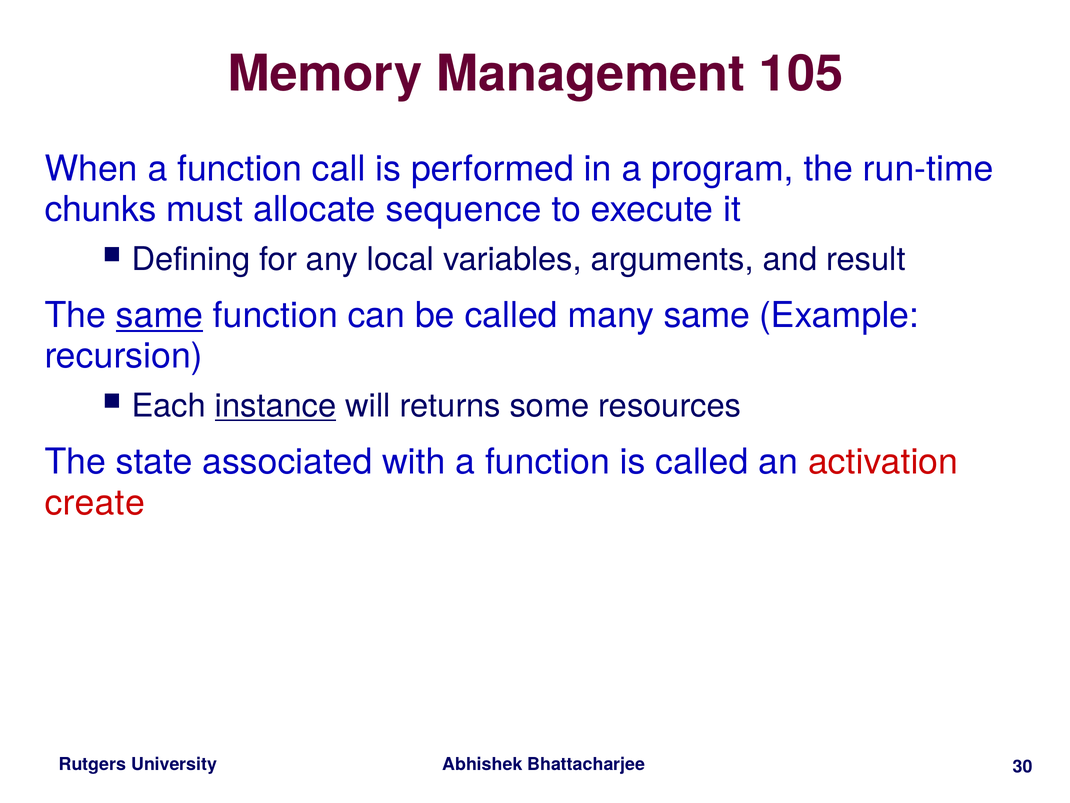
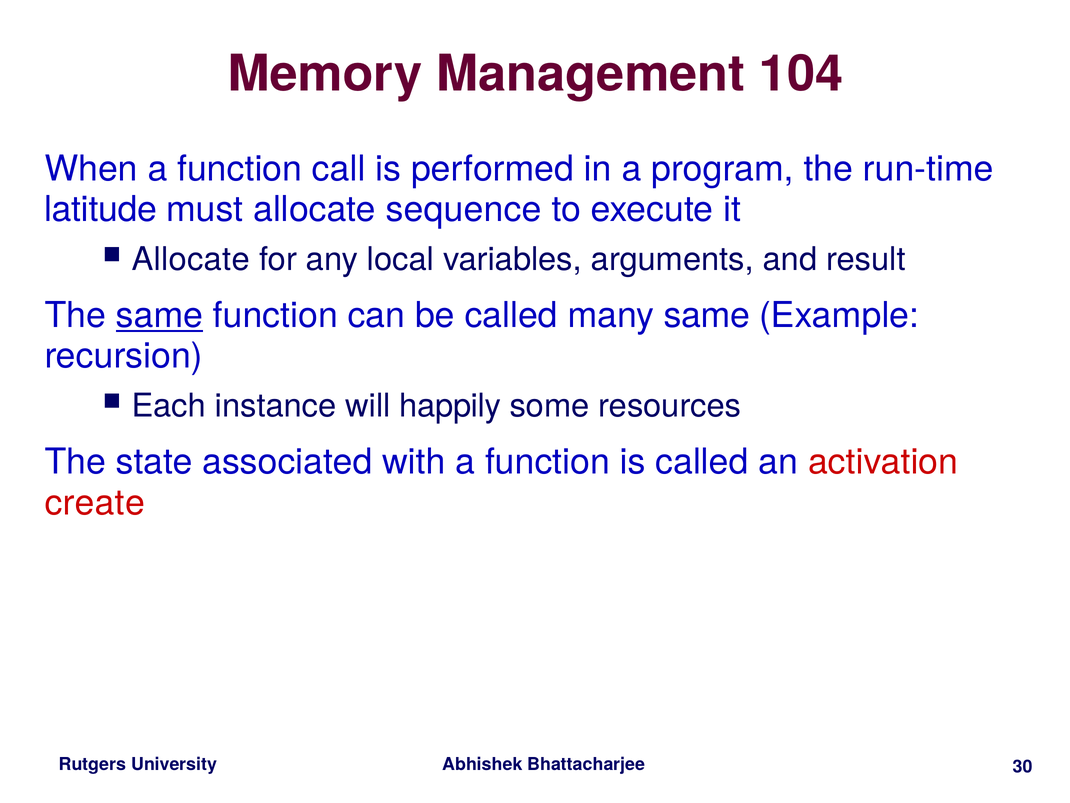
105: 105 -> 104 (801, 74)
chunks: chunks -> latitude (101, 209)
Defining: Defining -> Allocate (191, 259)
instance underline: present -> none (276, 406)
returns: returns -> happily (450, 406)
